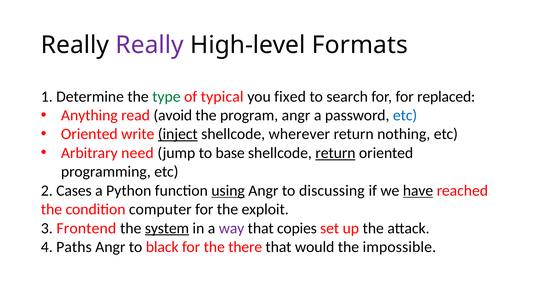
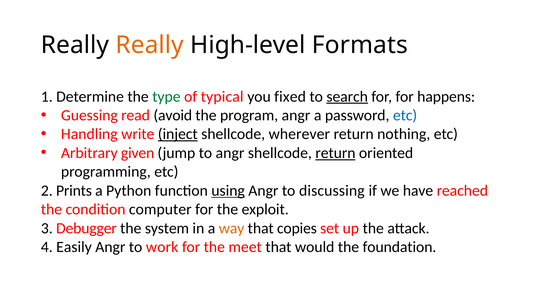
Really colour: purple -> orange (150, 45)
search underline: none -> present (347, 97)
replaced: replaced -> happens (446, 97)
Anything: Anything -> Guessing (89, 115)
Oriented: Oriented -> Handling (89, 134)
need: need -> given (138, 153)
to base: base -> angr (230, 153)
Cases: Cases -> Prints (74, 191)
have underline: present -> none (418, 191)
Frontend: Frontend -> Debugger (86, 228)
system underline: present -> none (167, 228)
way colour: purple -> orange (232, 228)
Paths: Paths -> Easily (74, 247)
black: black -> work (162, 247)
there: there -> meet (245, 247)
impossible: impossible -> foundation (399, 247)
